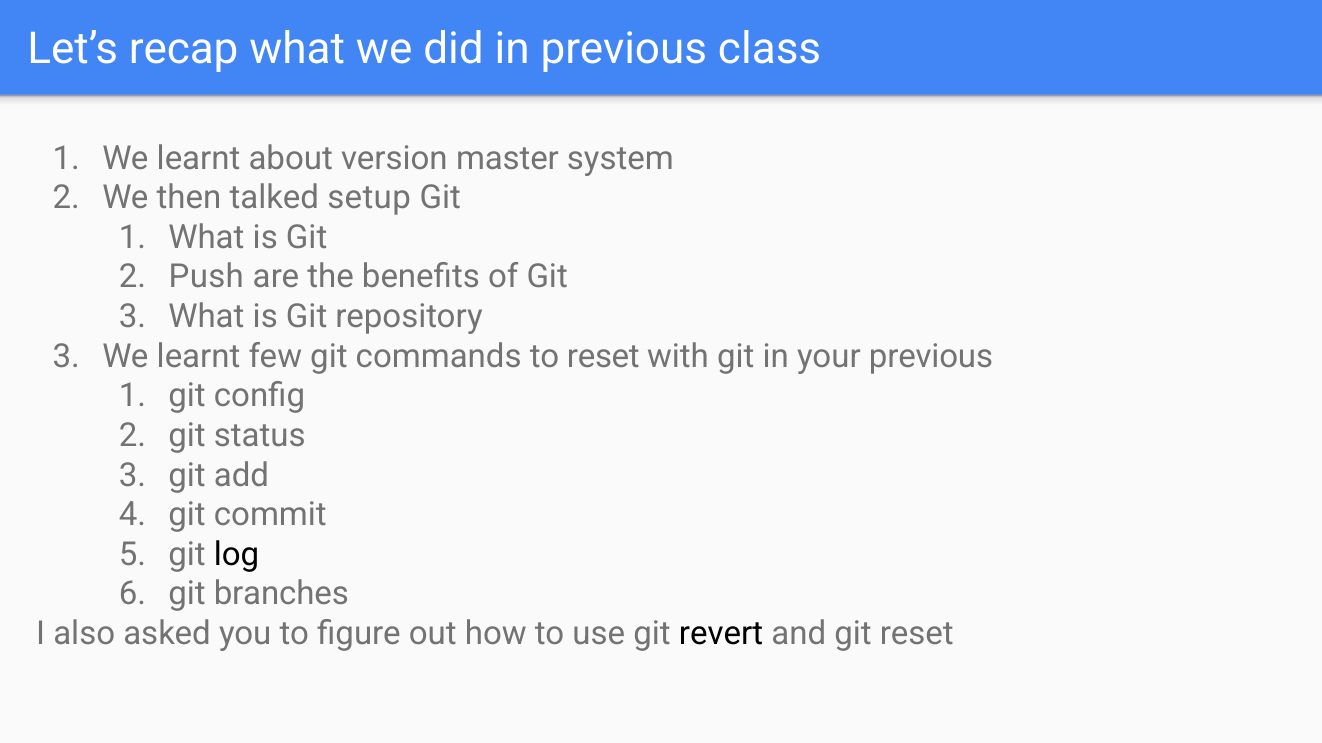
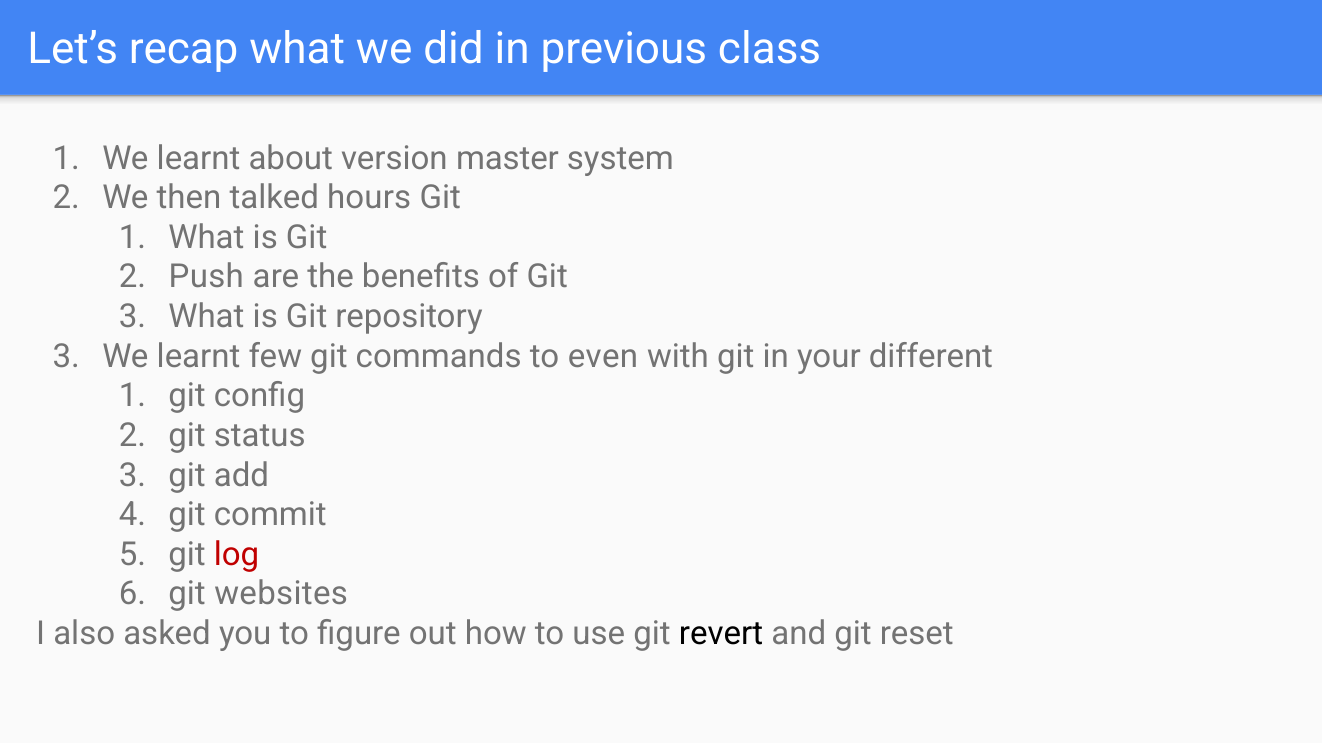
setup: setup -> hours (369, 198)
to reset: reset -> even (603, 357)
your previous: previous -> different (931, 357)
log colour: black -> red (237, 555)
branches: branches -> websites (281, 595)
